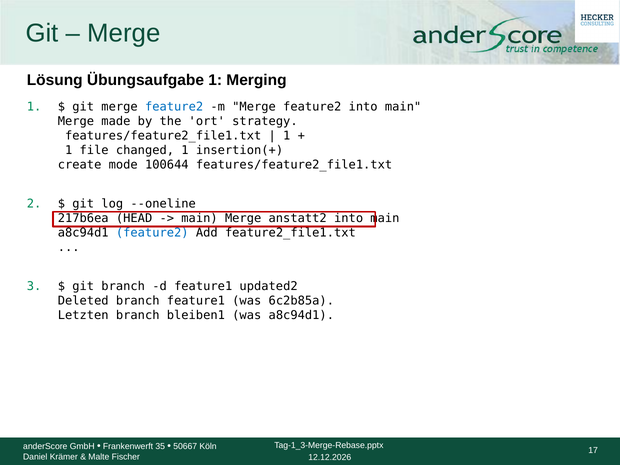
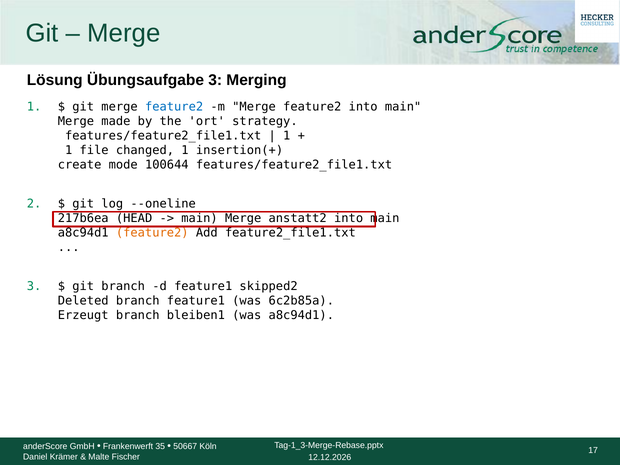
Übungsaufgabe 1: 1 -> 3 (215, 80)
feature2 colour: blue -> orange (152, 233)
updated2: updated2 -> skipped2 (269, 287)
Letzten: Letzten -> Erzeugt (83, 315)
